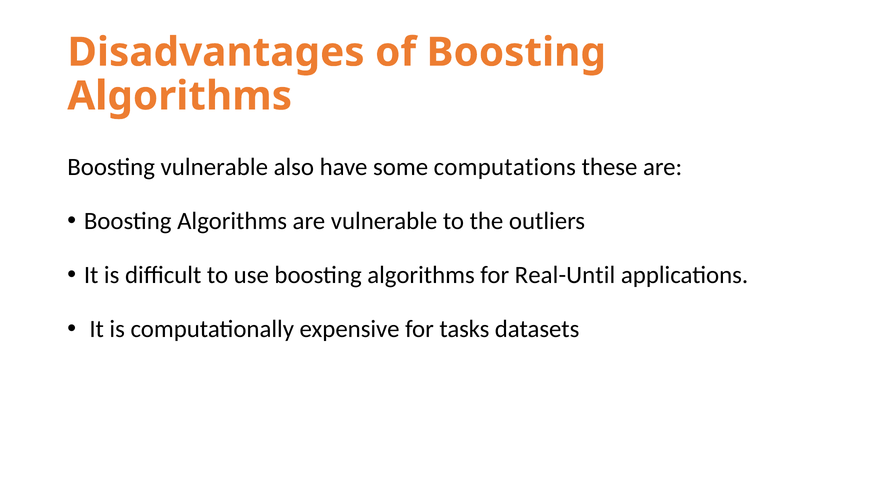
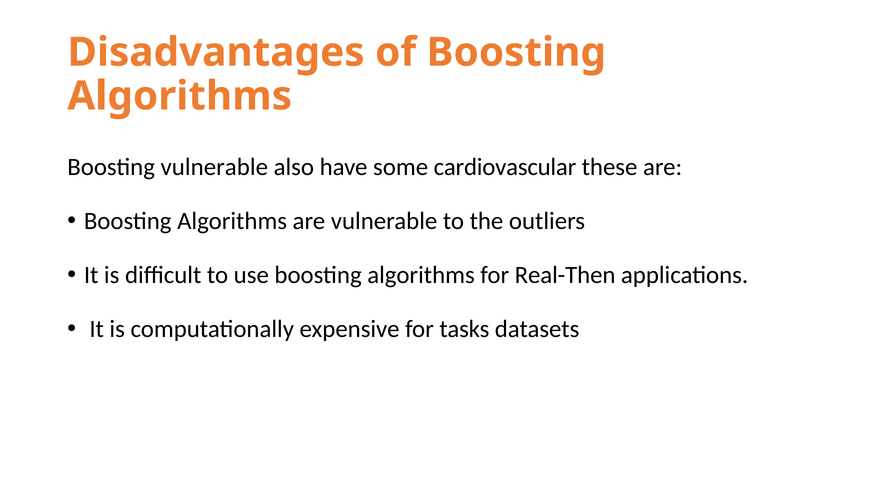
computations: computations -> cardiovascular (505, 167)
Real-Until: Real-Until -> Real-Then (565, 275)
